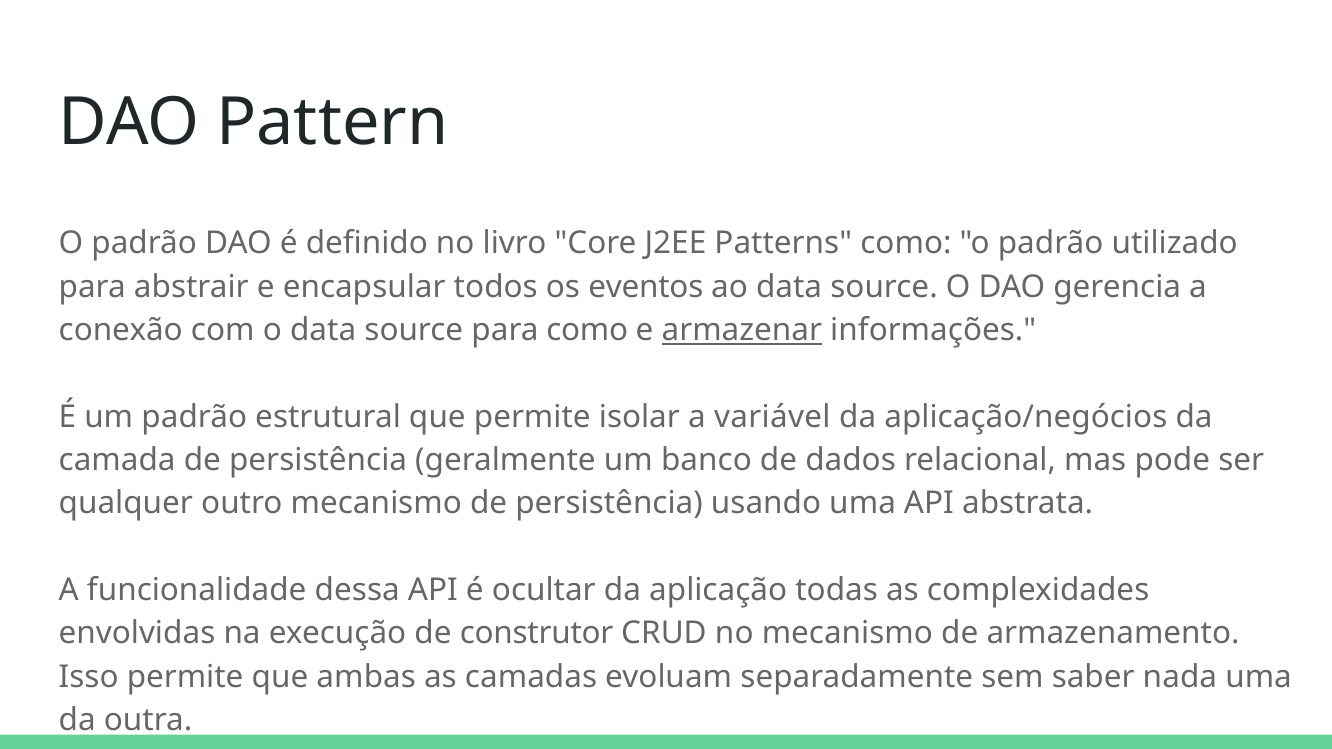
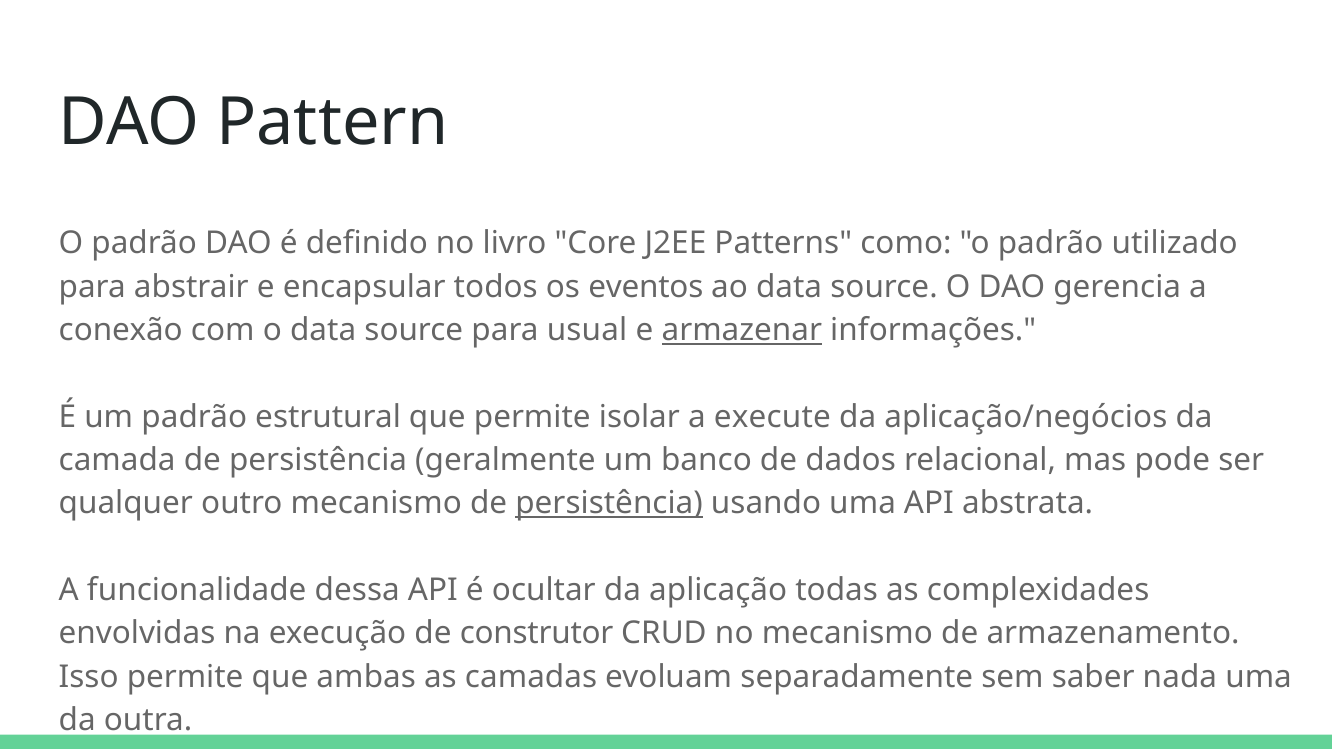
para como: como -> usual (587, 330)
variável: variável -> execute (772, 417)
persistência underline: none -> present (609, 504)
